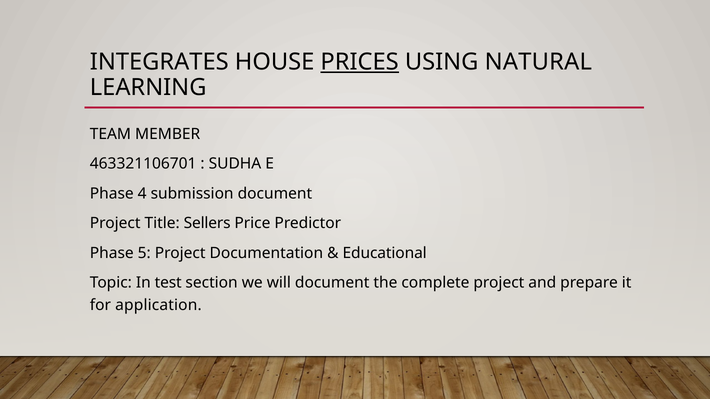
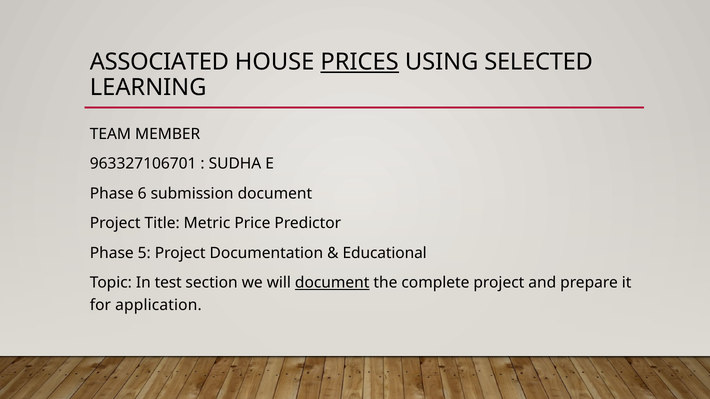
INTEGRATES: INTEGRATES -> ASSOCIATED (159, 62)
NATURAL: NATURAL -> SELECTED (539, 62)
463321106701: 463321106701 -> 963327106701 (143, 164)
4: 4 -> 6 (142, 194)
Sellers: Sellers -> Metric (207, 223)
document underline: none -> present (332, 283)
